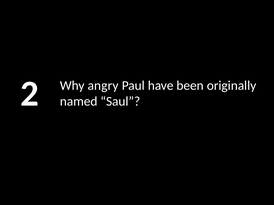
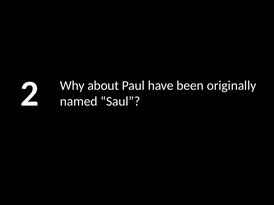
angry: angry -> about (103, 86)
